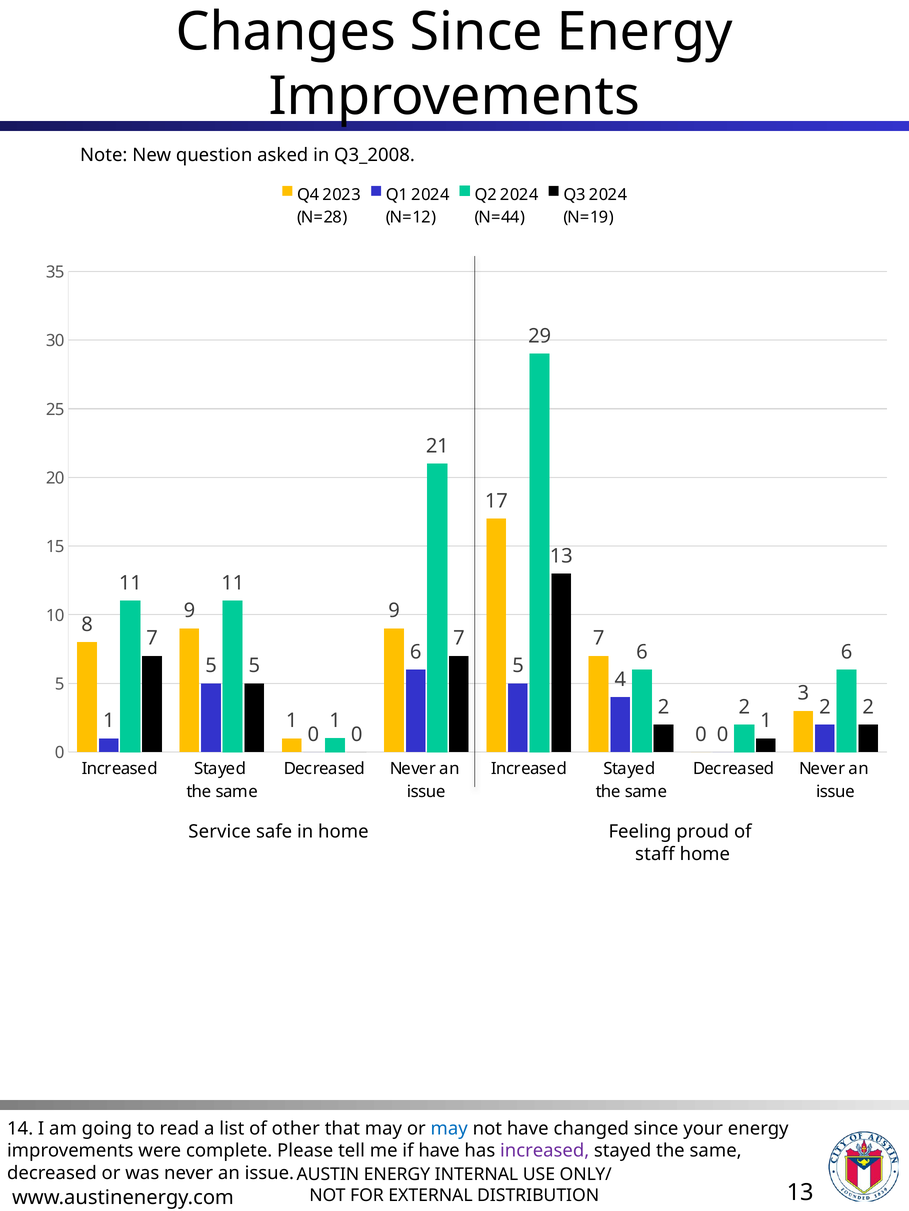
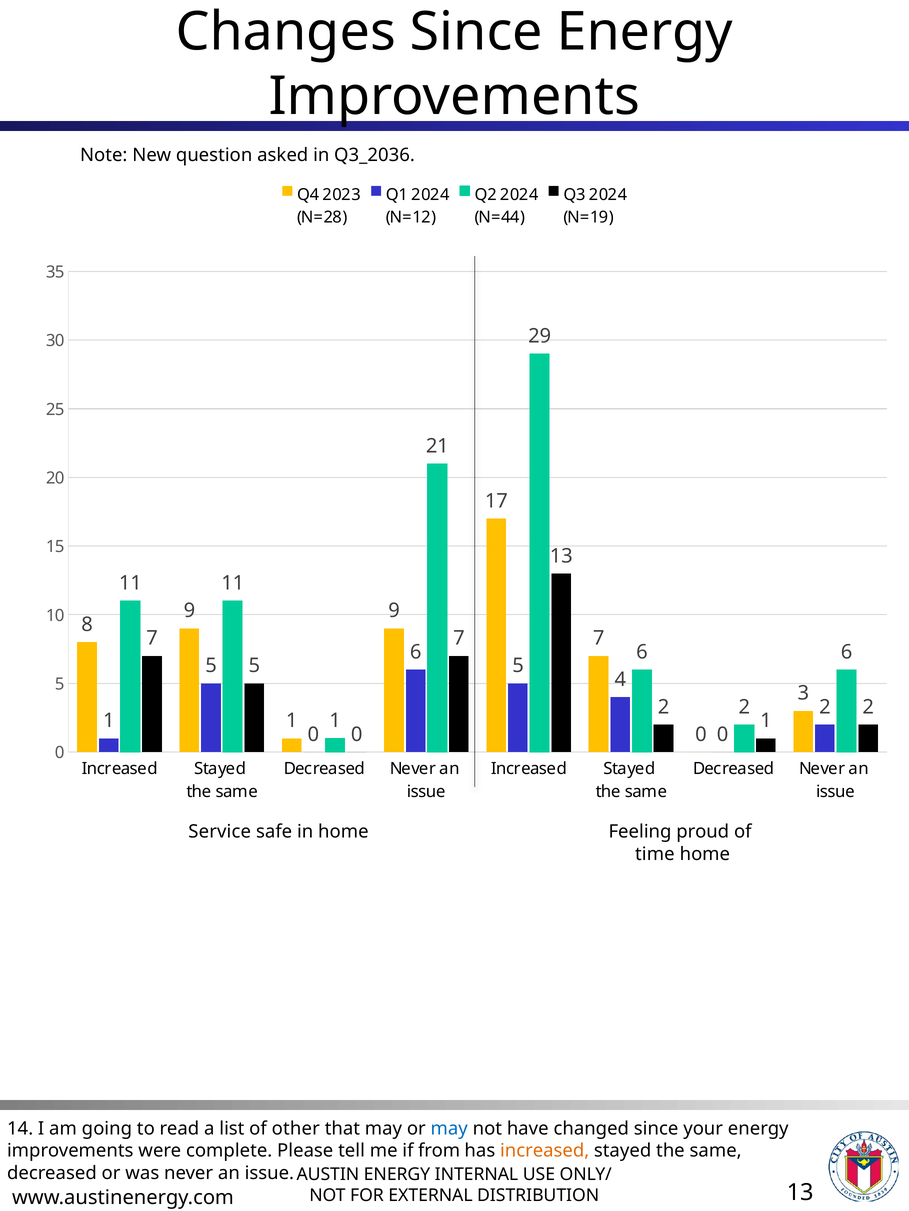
Q3_2008: Q3_2008 -> Q3_2036 (374, 155)
staff: staff -> time (655, 855)
if have: have -> from (439, 1152)
increased colour: purple -> orange (545, 1152)
